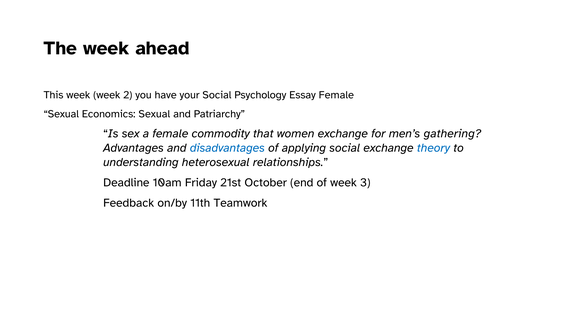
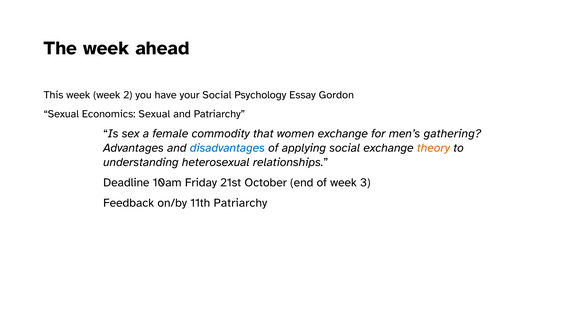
Essay Female: Female -> Gordon (336, 95)
theory colour: blue -> orange (433, 148)
11th Teamwork: Teamwork -> Patriarchy (240, 203)
